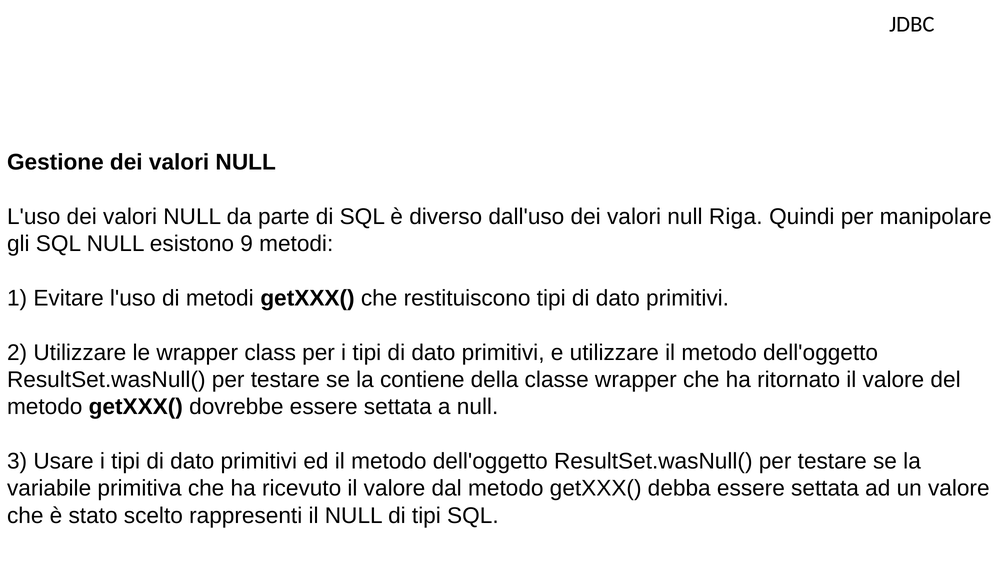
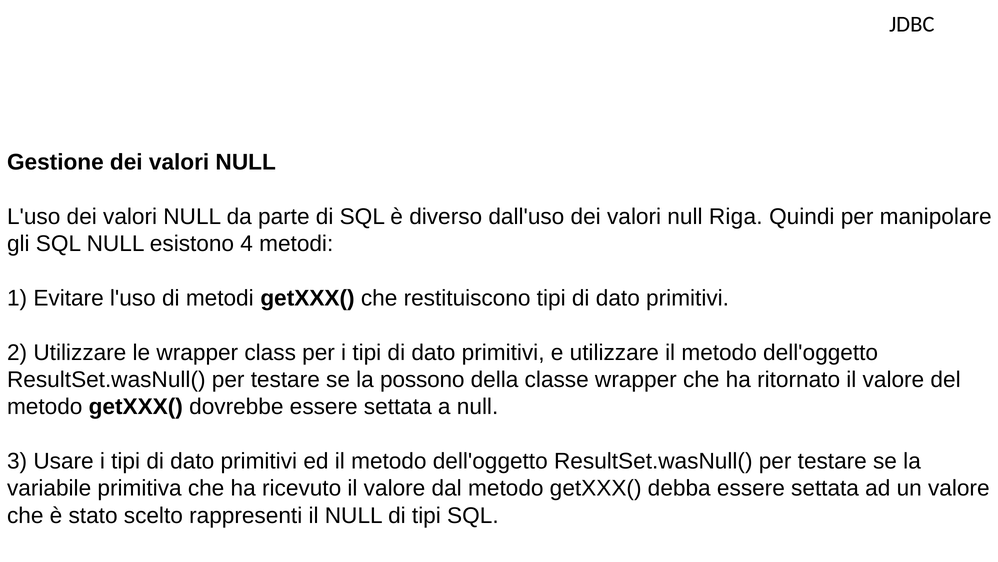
9: 9 -> 4 (247, 244)
contiene: contiene -> possono (422, 379)
